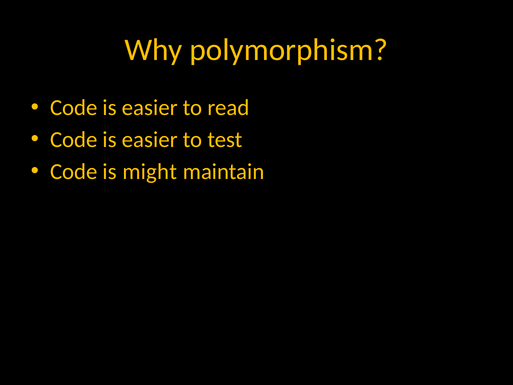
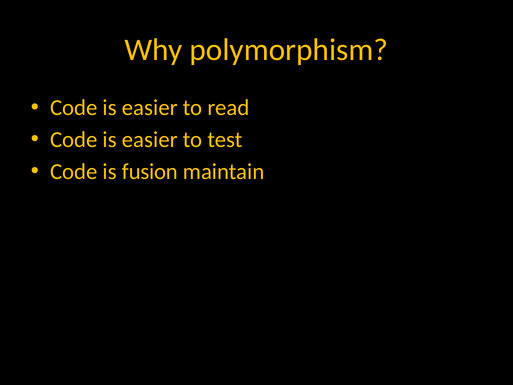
might: might -> fusion (150, 171)
